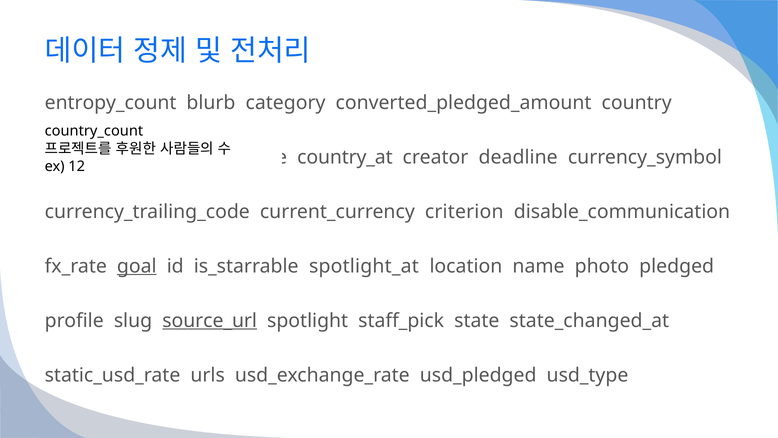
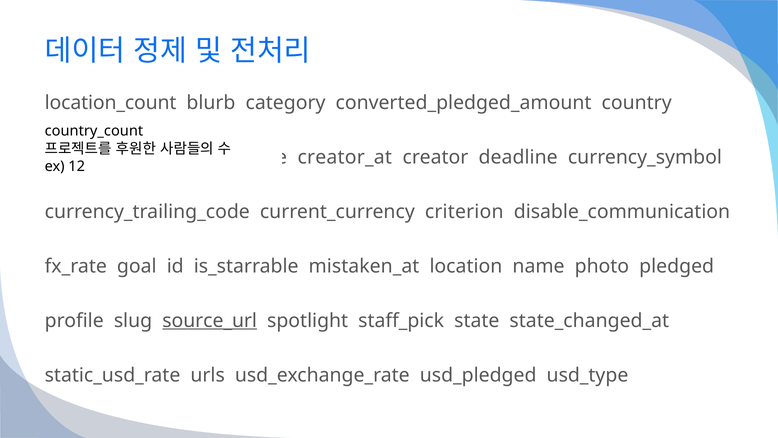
entropy_count: entropy_count -> location_count (111, 103)
country_at: country_at -> creator_at (345, 157)
goal underline: present -> none (137, 266)
spotlight_at: spotlight_at -> mistaken_at (364, 266)
